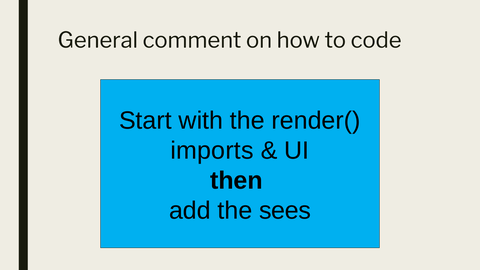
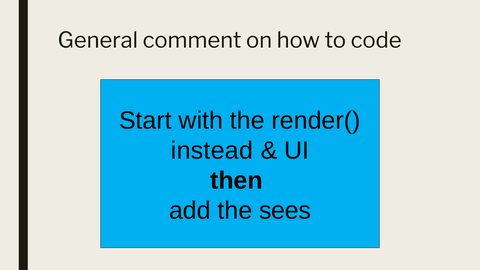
imports: imports -> instead (212, 150)
